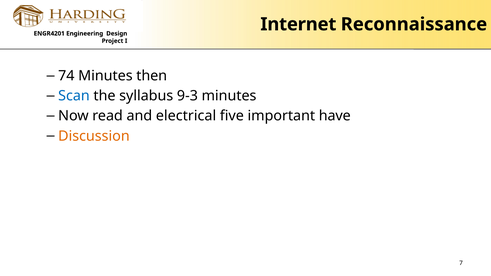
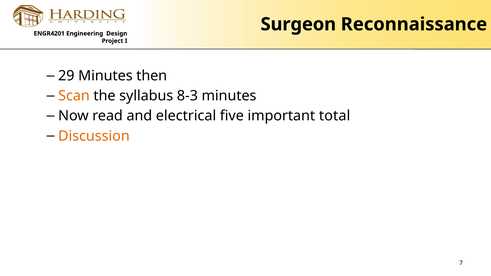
Internet: Internet -> Surgeon (298, 24)
74: 74 -> 29 (66, 76)
Scan colour: blue -> orange (74, 96)
9-3: 9-3 -> 8-3 (187, 96)
have: have -> total (335, 116)
